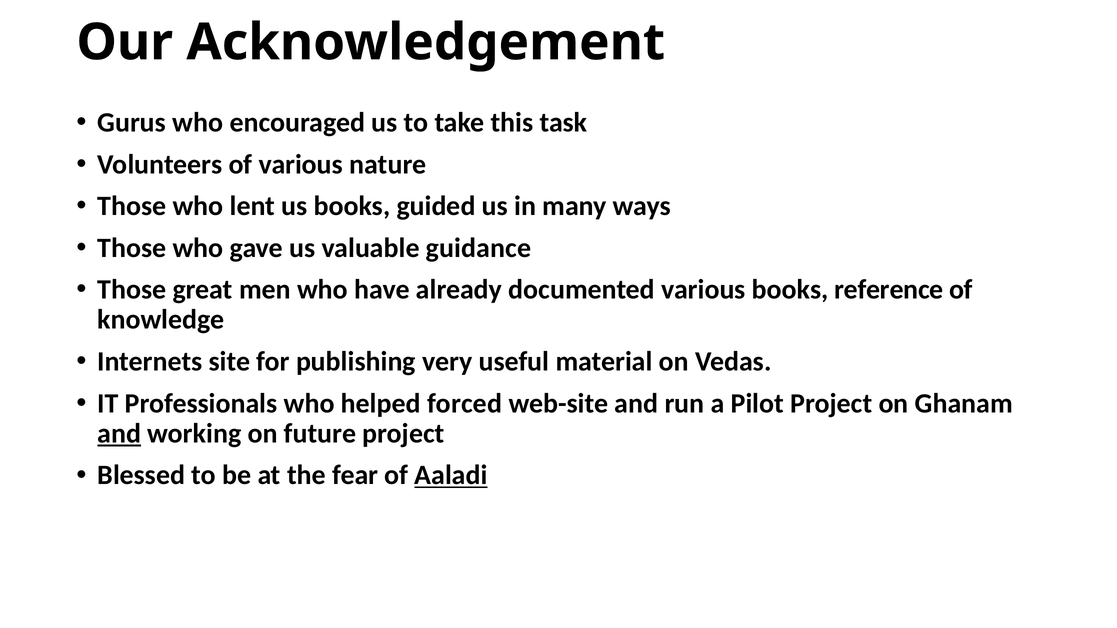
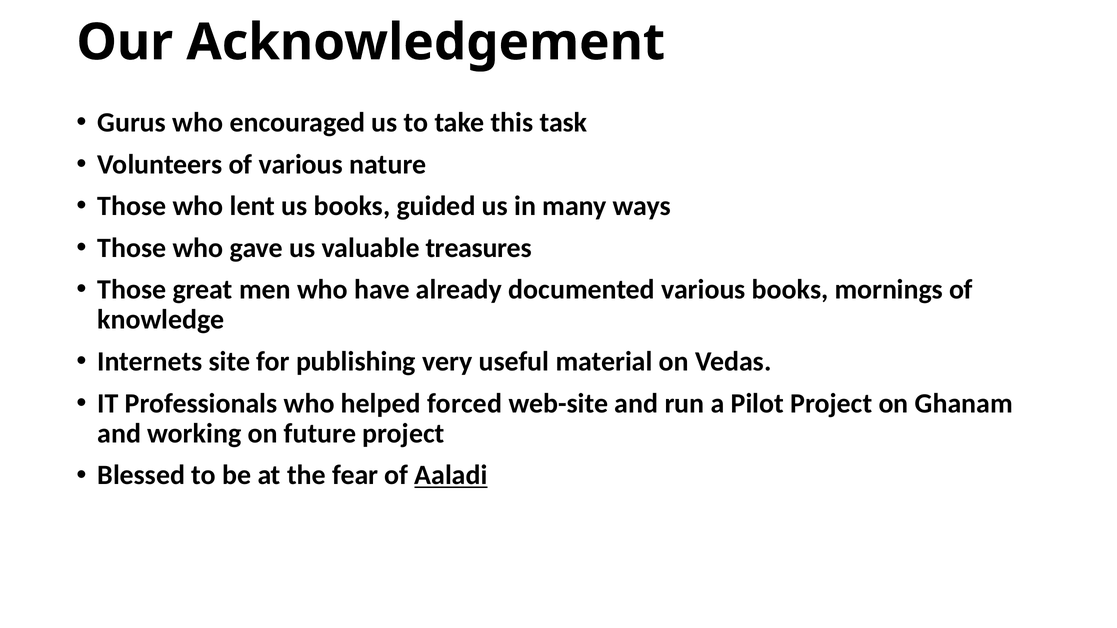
guidance: guidance -> treasures (479, 248)
reference: reference -> mornings (889, 290)
and underline: present -> none (119, 434)
